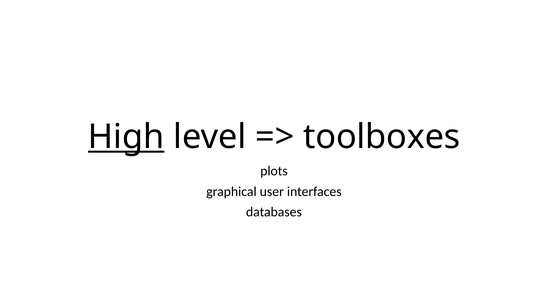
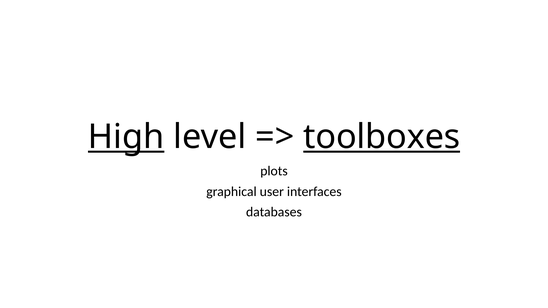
toolboxes underline: none -> present (382, 137)
